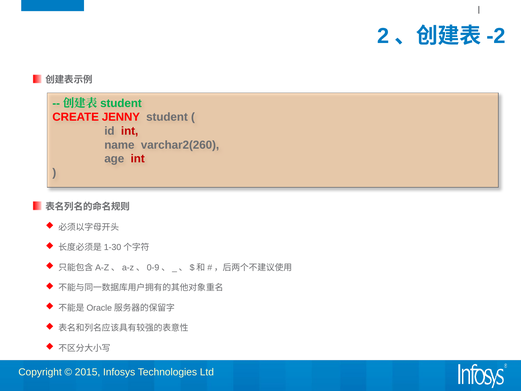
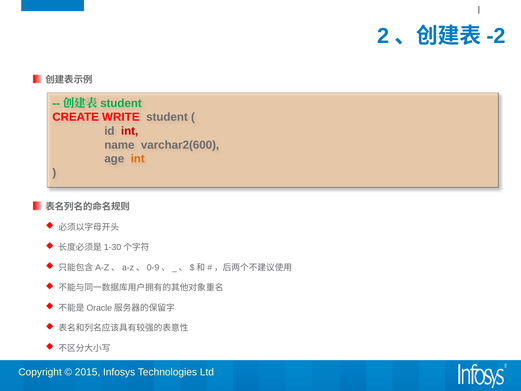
JENNY: JENNY -> WRITE (121, 117)
varchar2(260: varchar2(260 -> varchar2(600 (180, 145)
int colour: red -> orange (138, 159)
